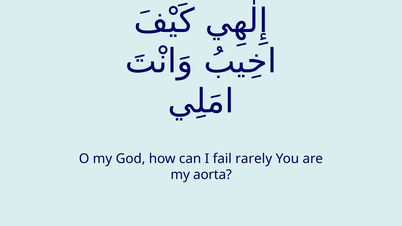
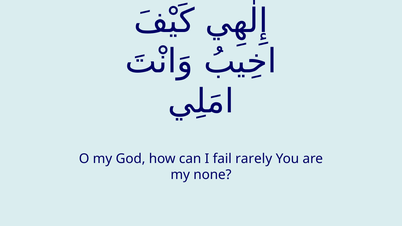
aorta: aorta -> none (212, 175)
